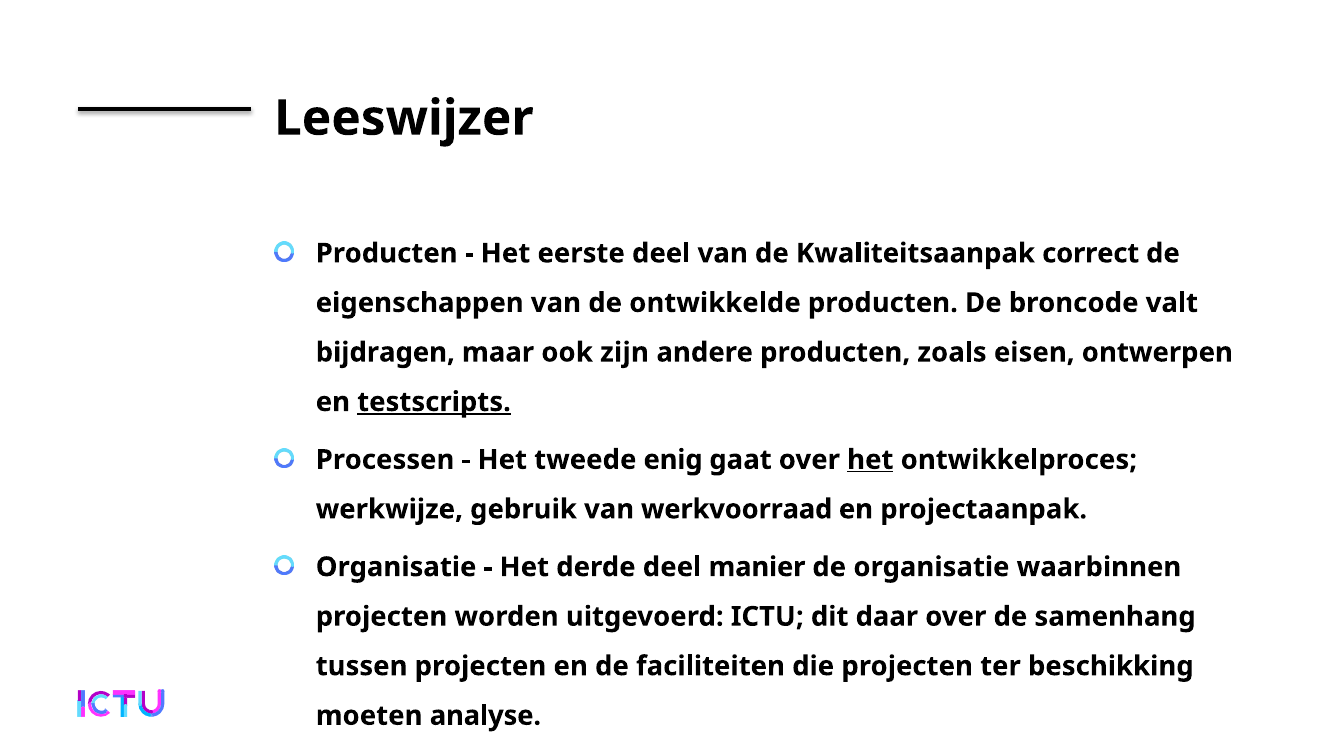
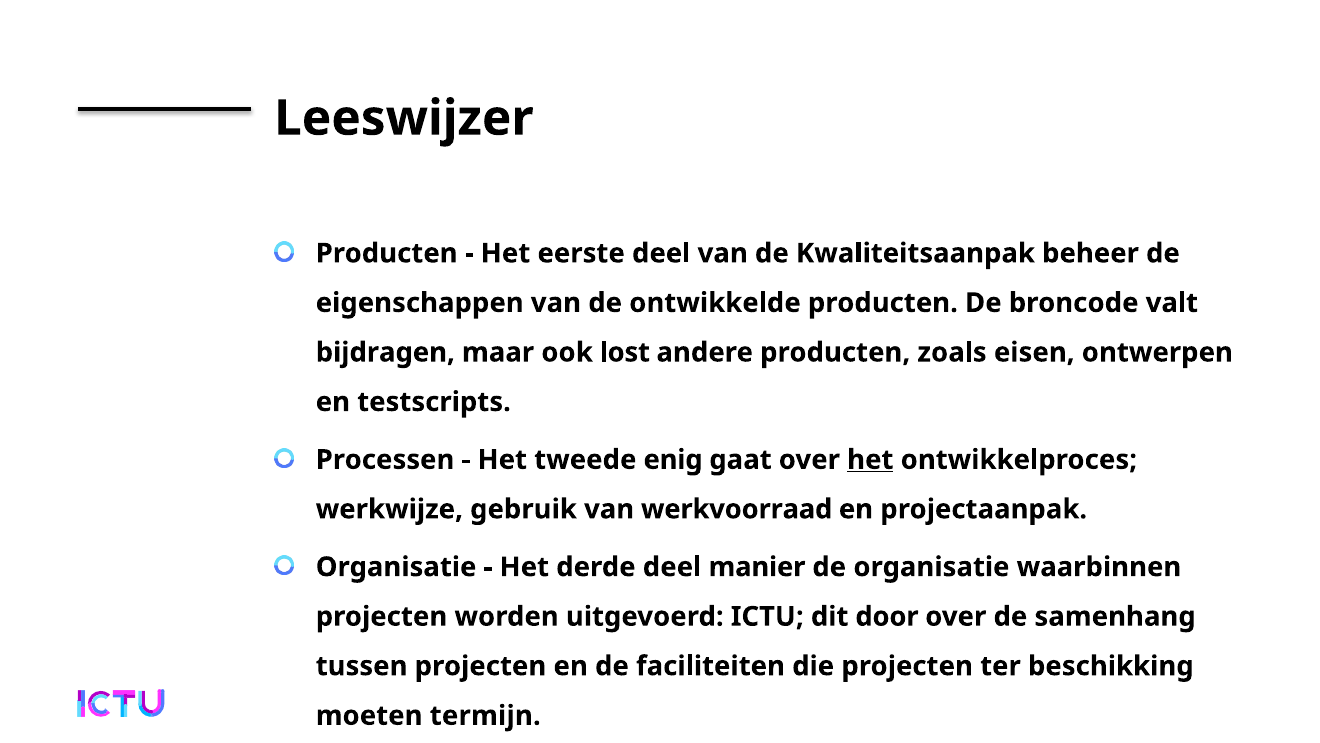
correct: correct -> beheer (1091, 253)
zijn: zijn -> lost (625, 352)
testscripts underline: present -> none (434, 402)
daar: daar -> door (887, 616)
analyse: analyse -> termijn (485, 715)
